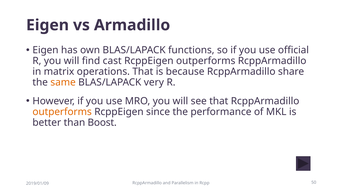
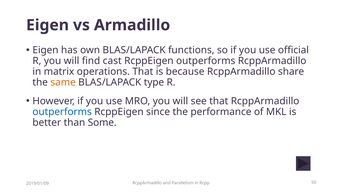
very: very -> type (154, 83)
outperforms colour: orange -> blue (62, 112)
Boost: Boost -> Some (102, 123)
